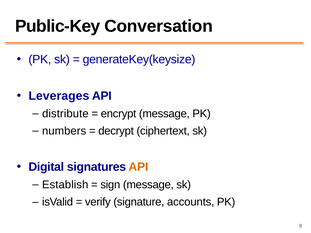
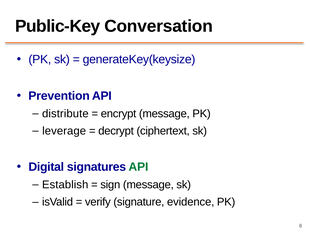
Leverages: Leverages -> Prevention (59, 96)
numbers: numbers -> leverage (64, 131)
API colour: orange -> green (138, 167)
accounts: accounts -> evidence (191, 202)
